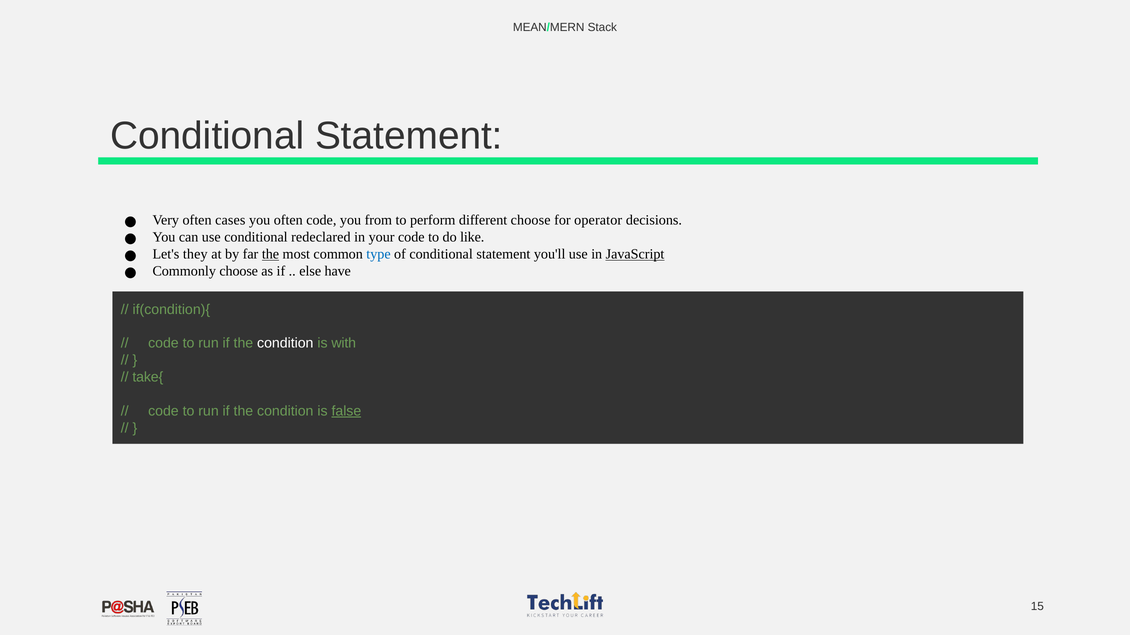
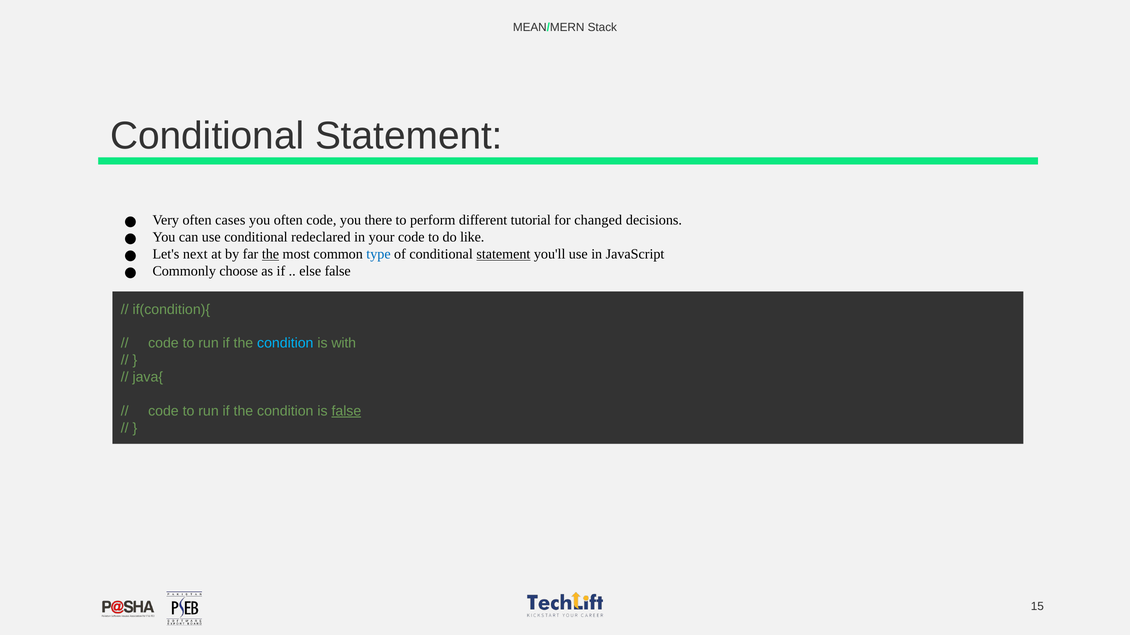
from: from -> there (378, 220)
different choose: choose -> tutorial (531, 220)
operator: operator -> changed (598, 220)
they: they -> next (195, 254)
statement underline: none -> present (503, 254)
JavaScript underline: present -> none (635, 254)
else have: have -> false (338, 271)
condition colour: white -> light blue (285, 344)
take{: take{ -> java{ (148, 377)
